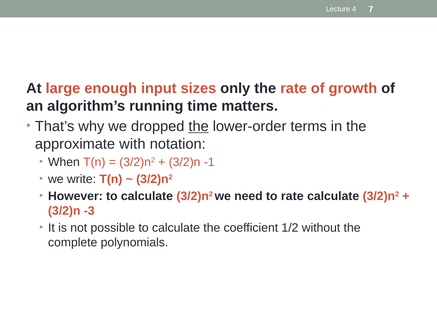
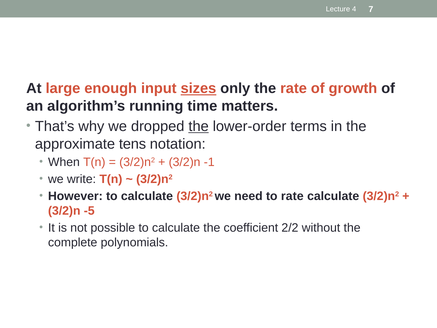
sizes underline: none -> present (198, 88)
with: with -> tens (133, 144)
-3: -3 -> -5 (89, 211)
1/2: 1/2 -> 2/2 (290, 228)
